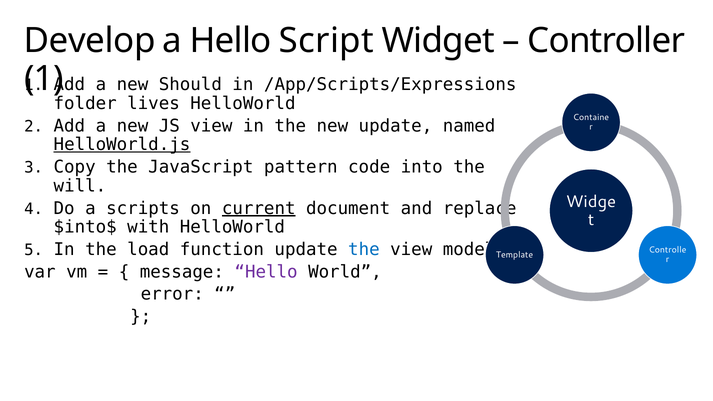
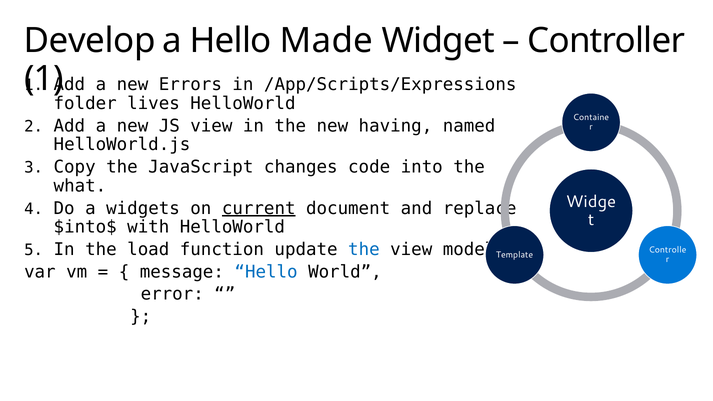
Script: Script -> Made (326, 41)
Should: Should -> Errors (190, 85)
new update: update -> having (395, 126)
HelloWorld.js underline: present -> none (122, 145)
pattern: pattern -> changes (301, 167)
will: will -> what (80, 186)
scripts: scripts -> widgets (143, 208)
Hello colour: purple -> blue (266, 272)
